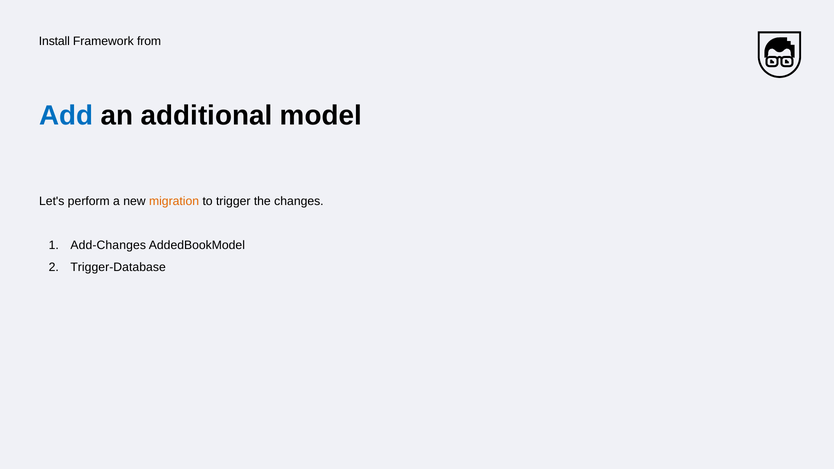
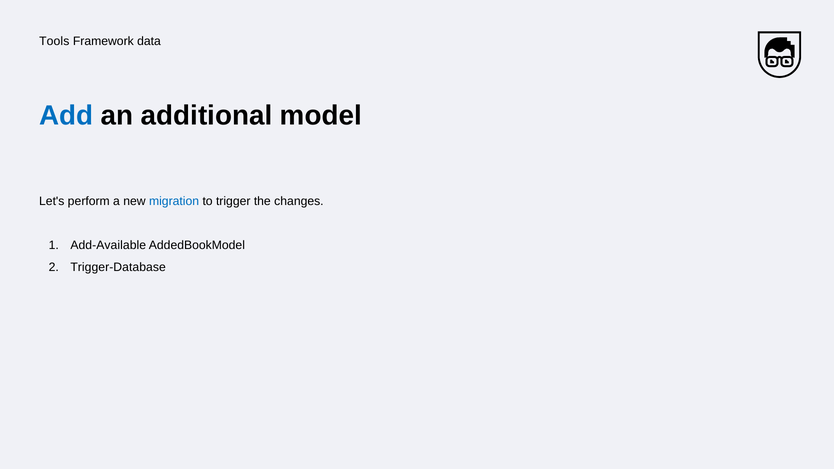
Install: Install -> Tools (54, 41)
from: from -> data (149, 41)
migration colour: orange -> blue (174, 201)
Add-Changes: Add-Changes -> Add-Available (108, 245)
